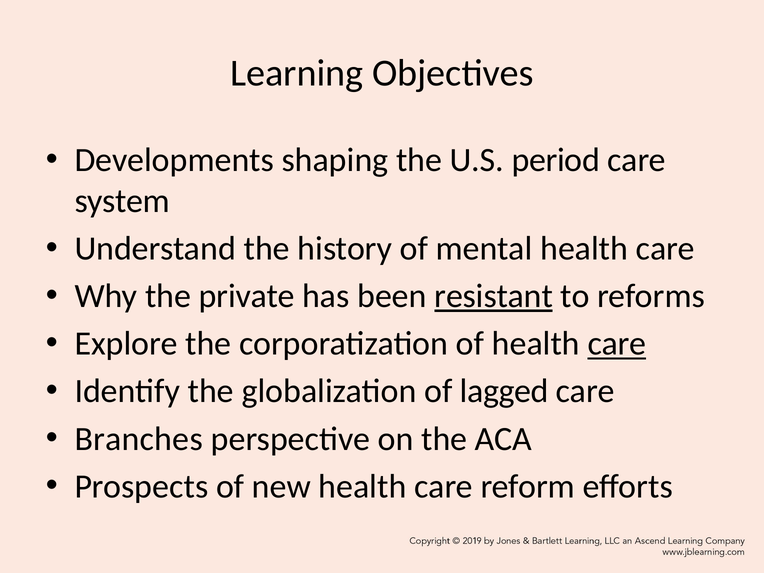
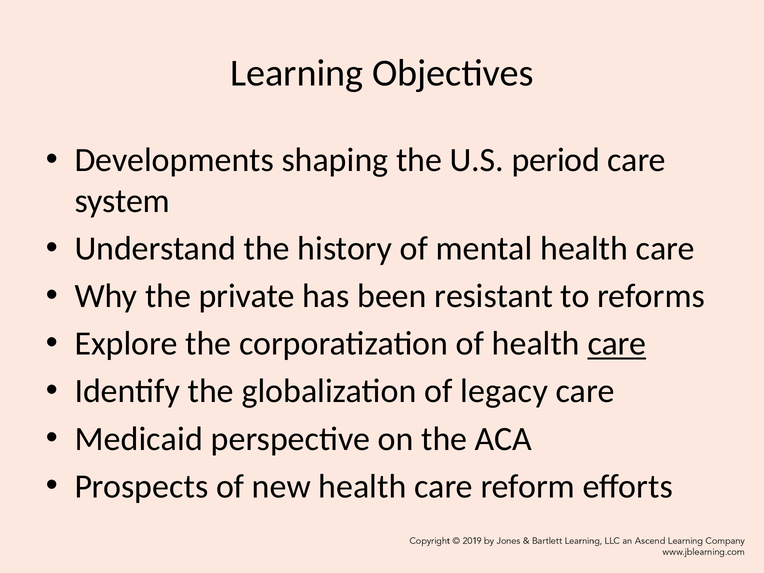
resistant underline: present -> none (494, 296)
lagged: lagged -> legacy (504, 391)
Branches: Branches -> Medicaid (139, 439)
